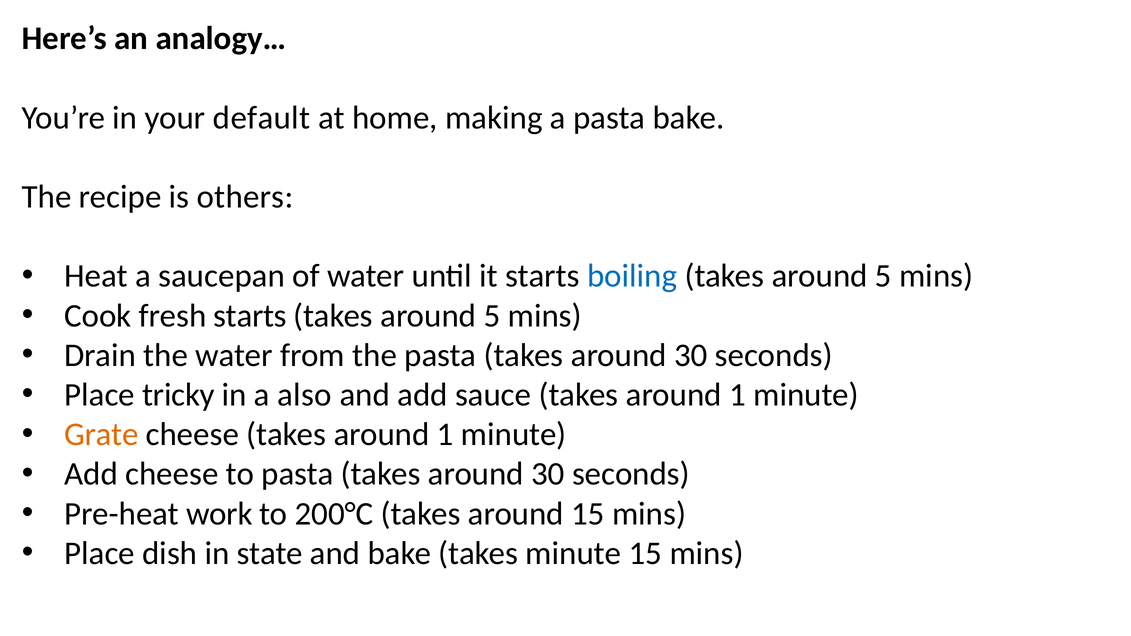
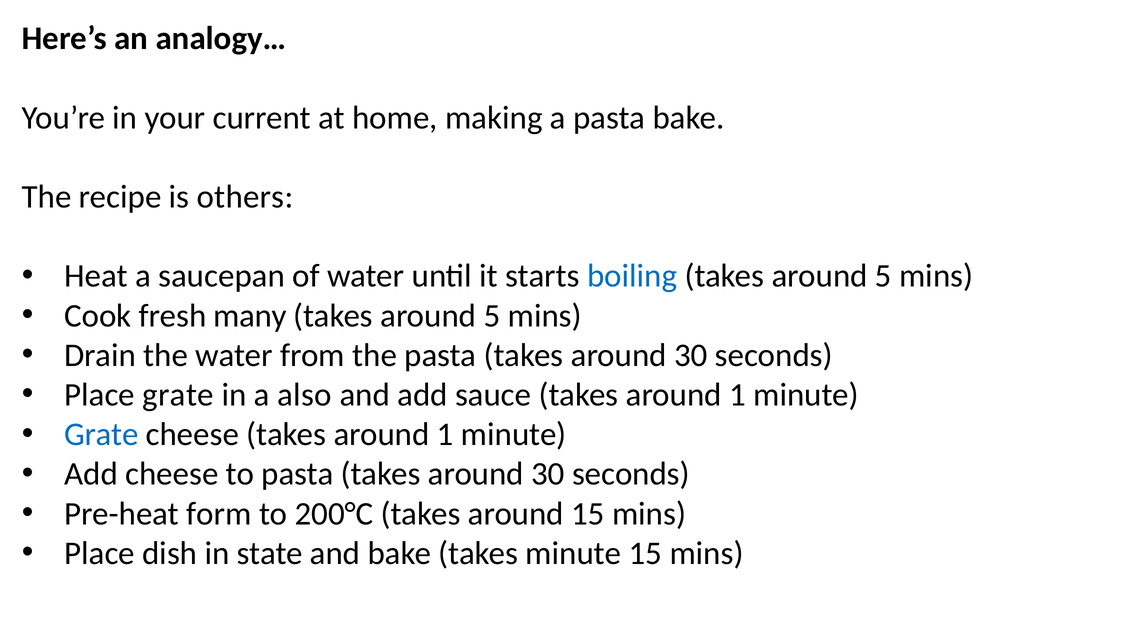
default: default -> current (262, 118)
fresh starts: starts -> many (250, 316)
Place tricky: tricky -> grate (178, 395)
Grate colour: orange -> blue (101, 435)
work: work -> form (219, 514)
